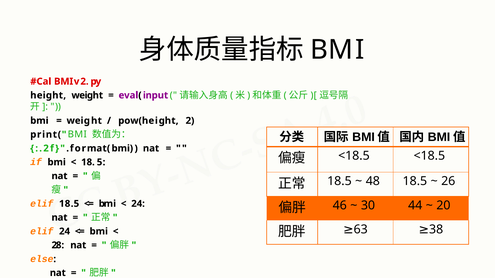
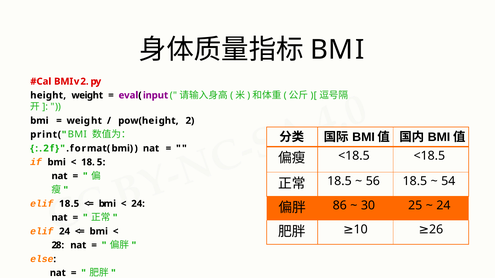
48: 48 -> 56 (373, 182)
26: 26 -> 54 (448, 182)
46: 46 -> 86 (340, 206)
44: 44 -> 25 (415, 206)
20: 20 -> 24 (443, 206)
63: 63 -> 10 (361, 230)
38: 38 -> 26 (436, 230)
